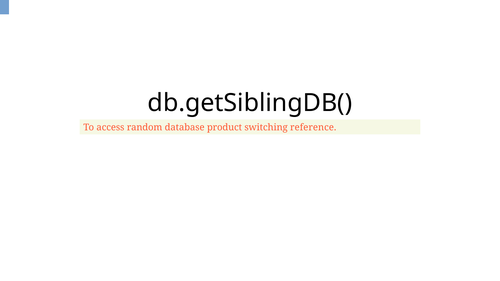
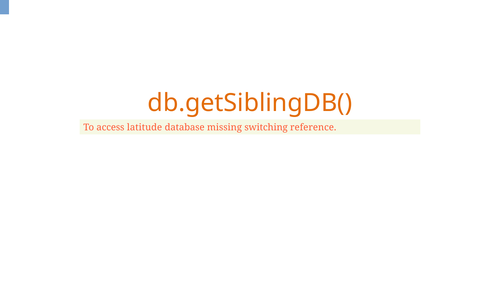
db.getSiblingDB( colour: black -> orange (250, 103)
random: random -> latitude (145, 128)
product: product -> missing (224, 128)
